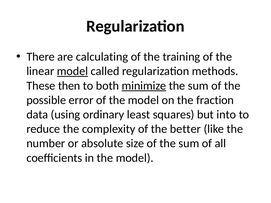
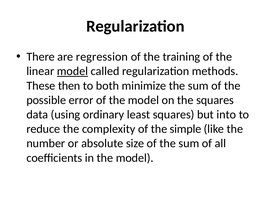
calculating: calculating -> regression (102, 57)
minimize underline: present -> none (144, 86)
the fraction: fraction -> squares (215, 100)
better: better -> simple (186, 129)
